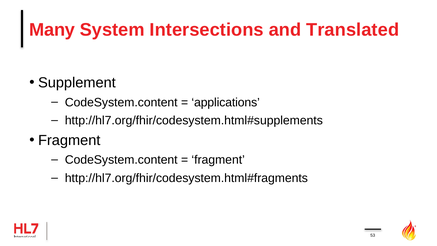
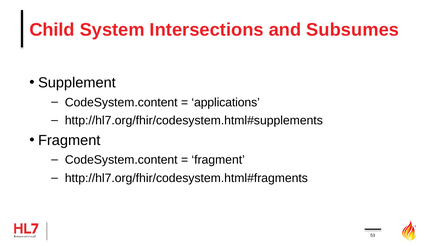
Many: Many -> Child (52, 30)
Translated: Translated -> Subsumes (353, 30)
